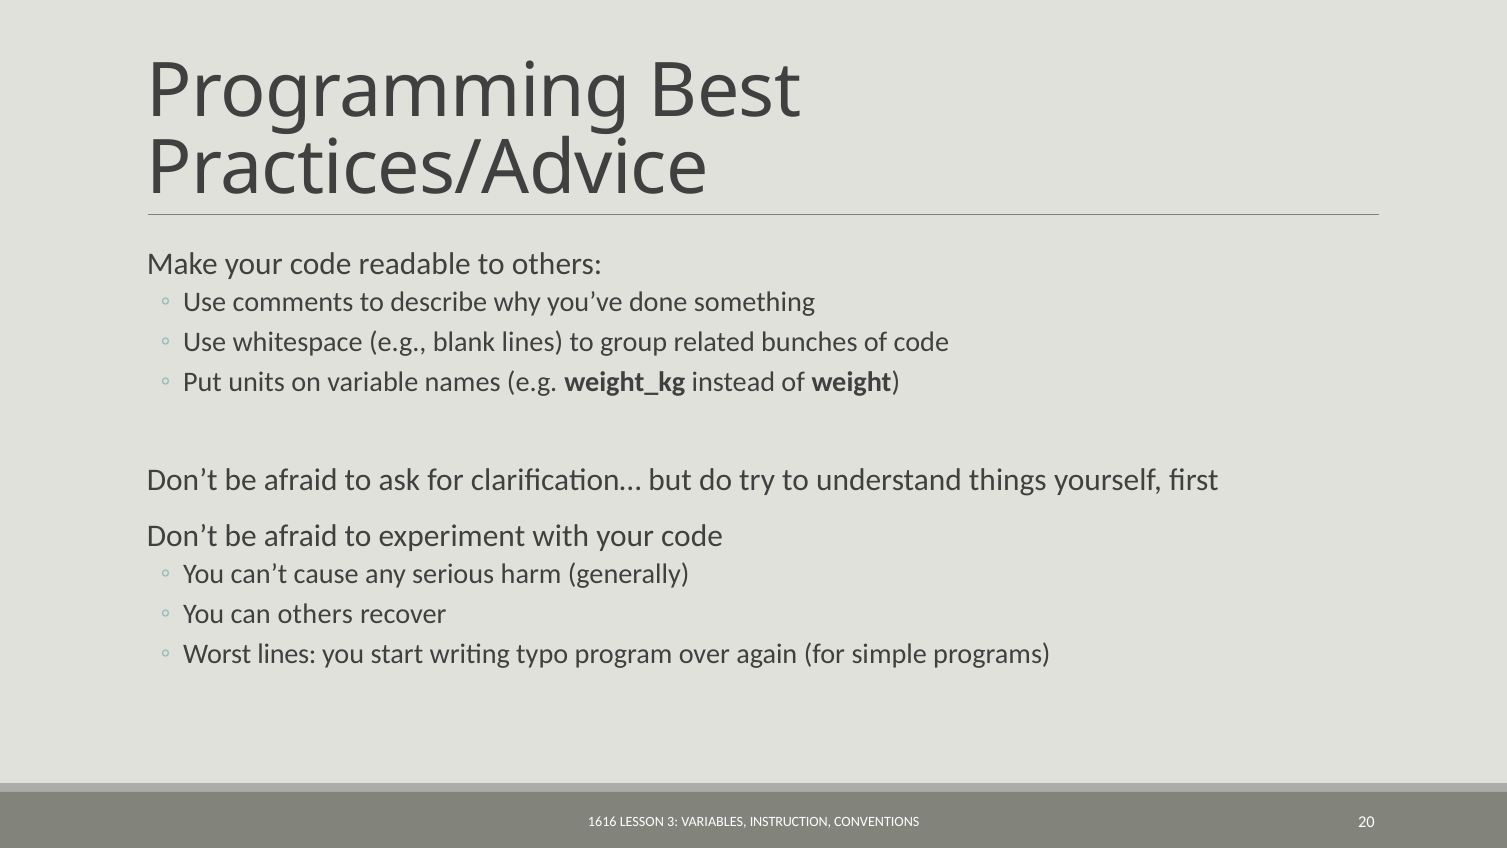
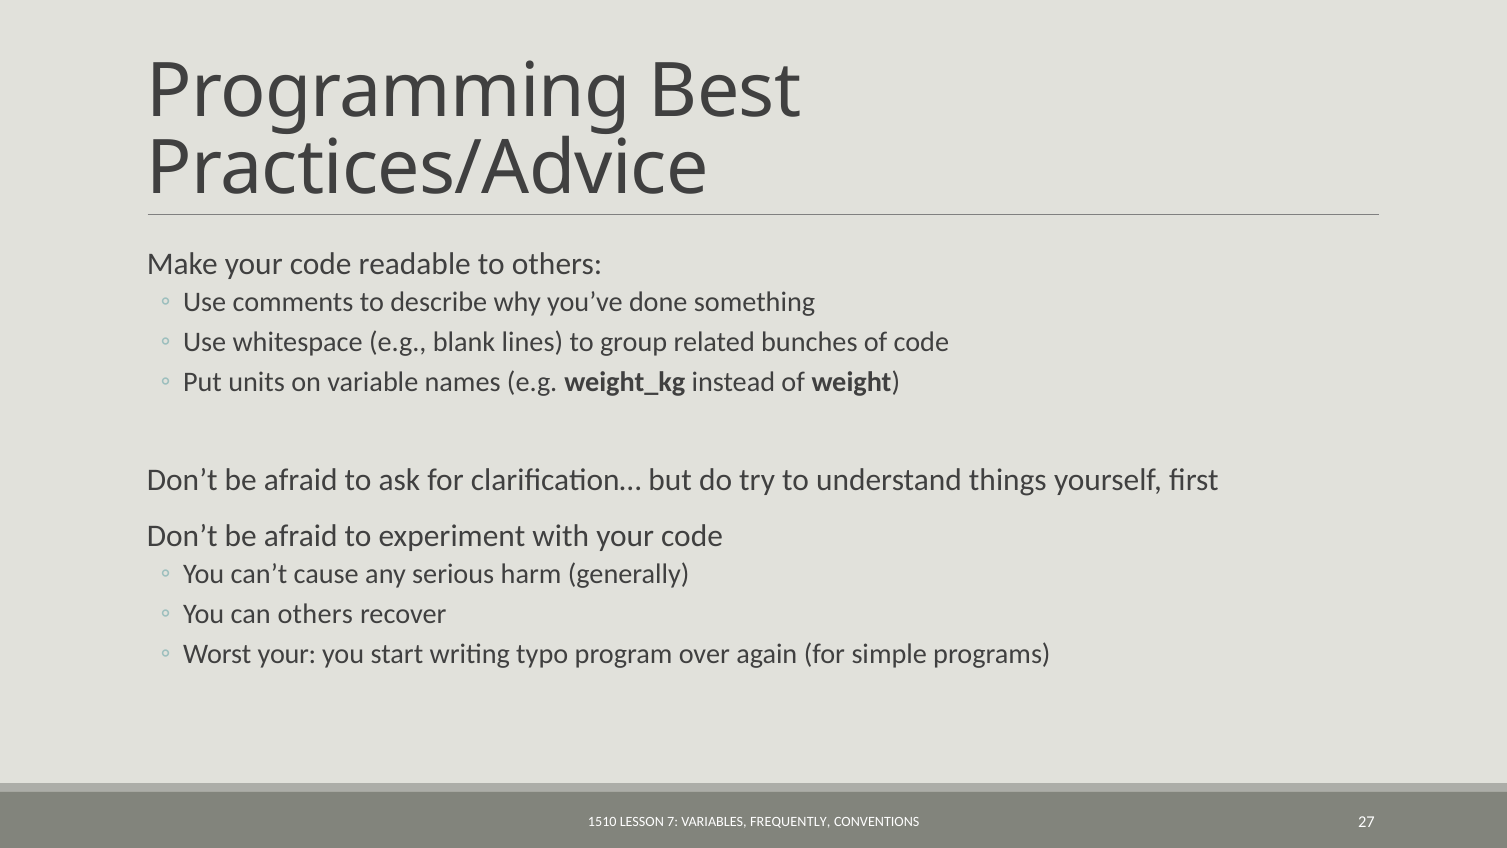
Worst lines: lines -> your (287, 654)
1616: 1616 -> 1510 (602, 822)
3: 3 -> 7 (673, 822)
INSTRUCTION: INSTRUCTION -> FREQUENTLY (790, 822)
20: 20 -> 27 (1366, 822)
